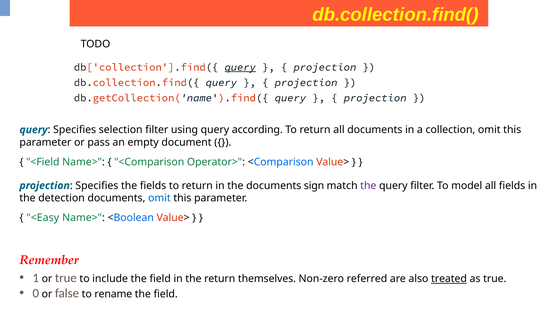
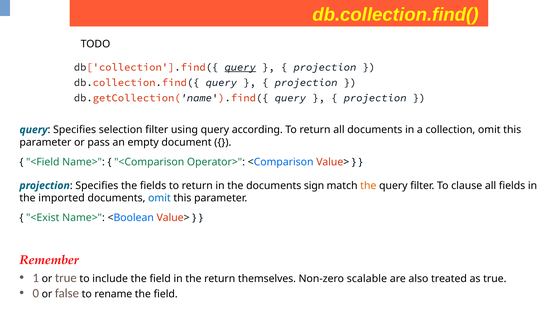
the colour: purple -> orange (368, 186)
model: model -> clause (467, 186)
detection: detection -> imported (61, 198)
<Easy: <Easy -> <Exist (43, 218)
referred: referred -> scalable (367, 279)
treated underline: present -> none (449, 279)
